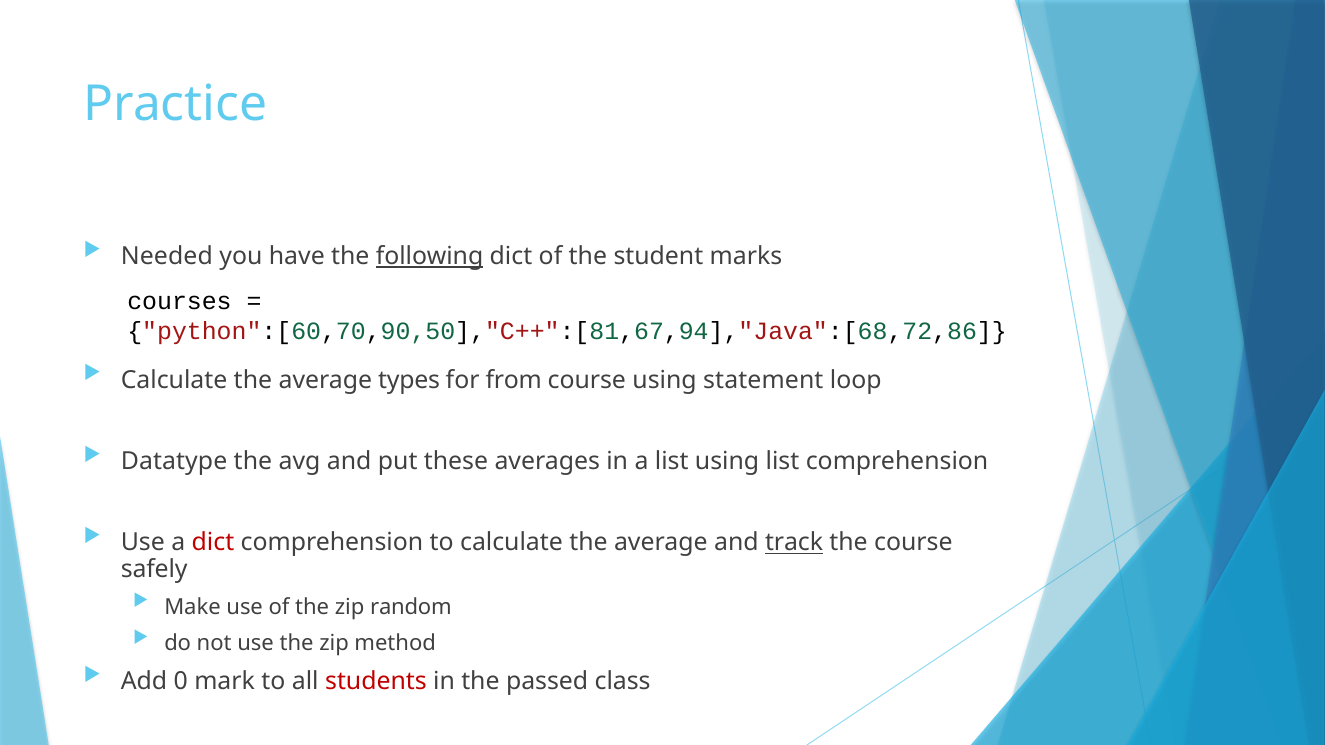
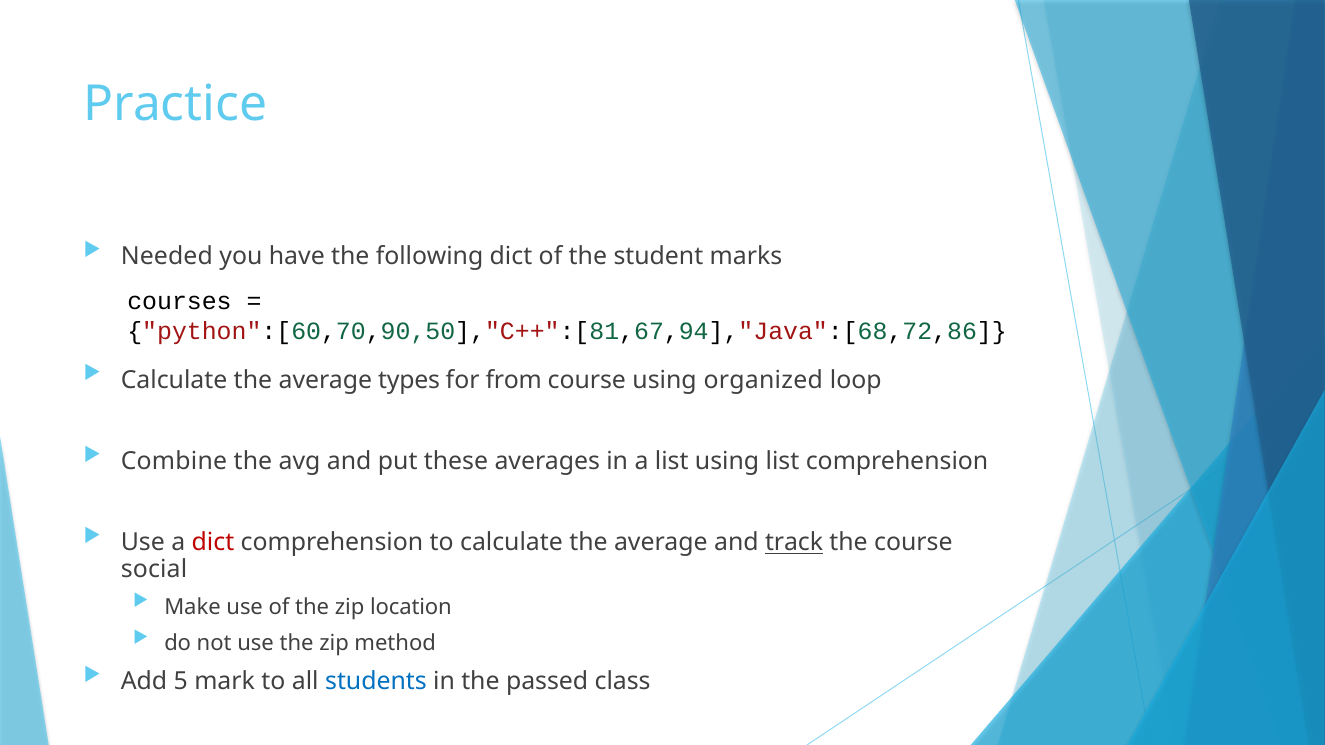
following underline: present -> none (430, 256)
statement: statement -> organized (763, 380)
Datatype: Datatype -> Combine (174, 462)
safely: safely -> social (154, 570)
random: random -> location (411, 607)
0: 0 -> 5 (181, 682)
students colour: red -> blue (376, 682)
